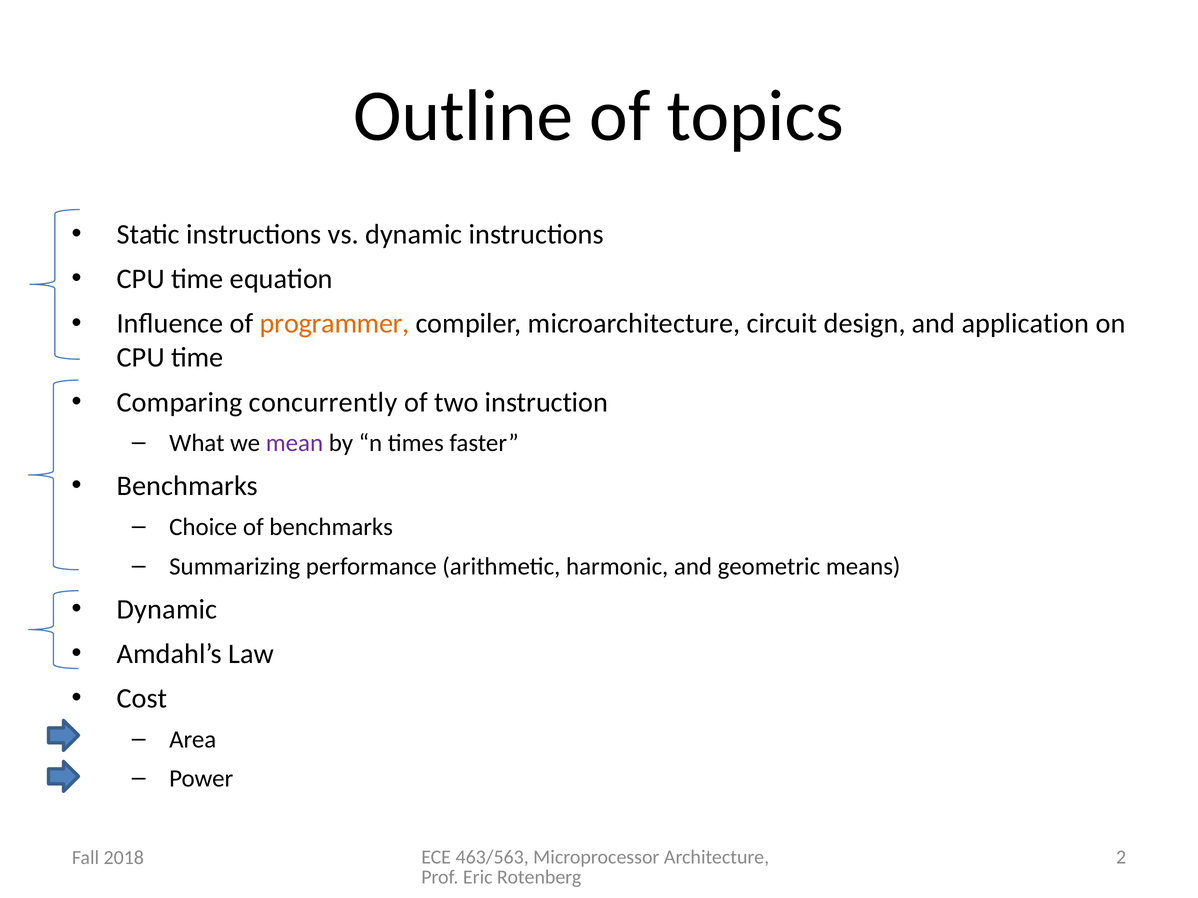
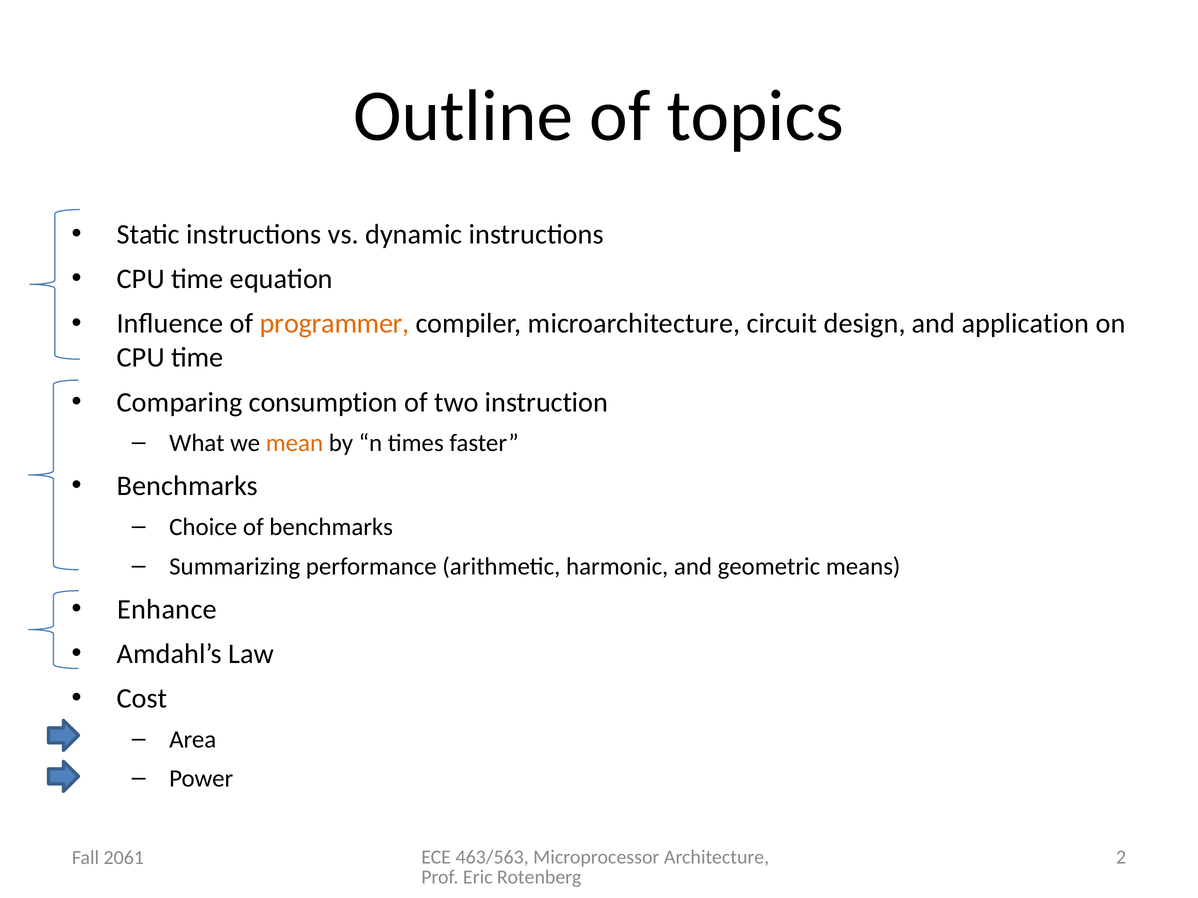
concurrently: concurrently -> consumption (323, 402)
mean colour: purple -> orange (294, 443)
Dynamic: Dynamic -> Enhance (167, 610)
2018: 2018 -> 2061 (124, 858)
